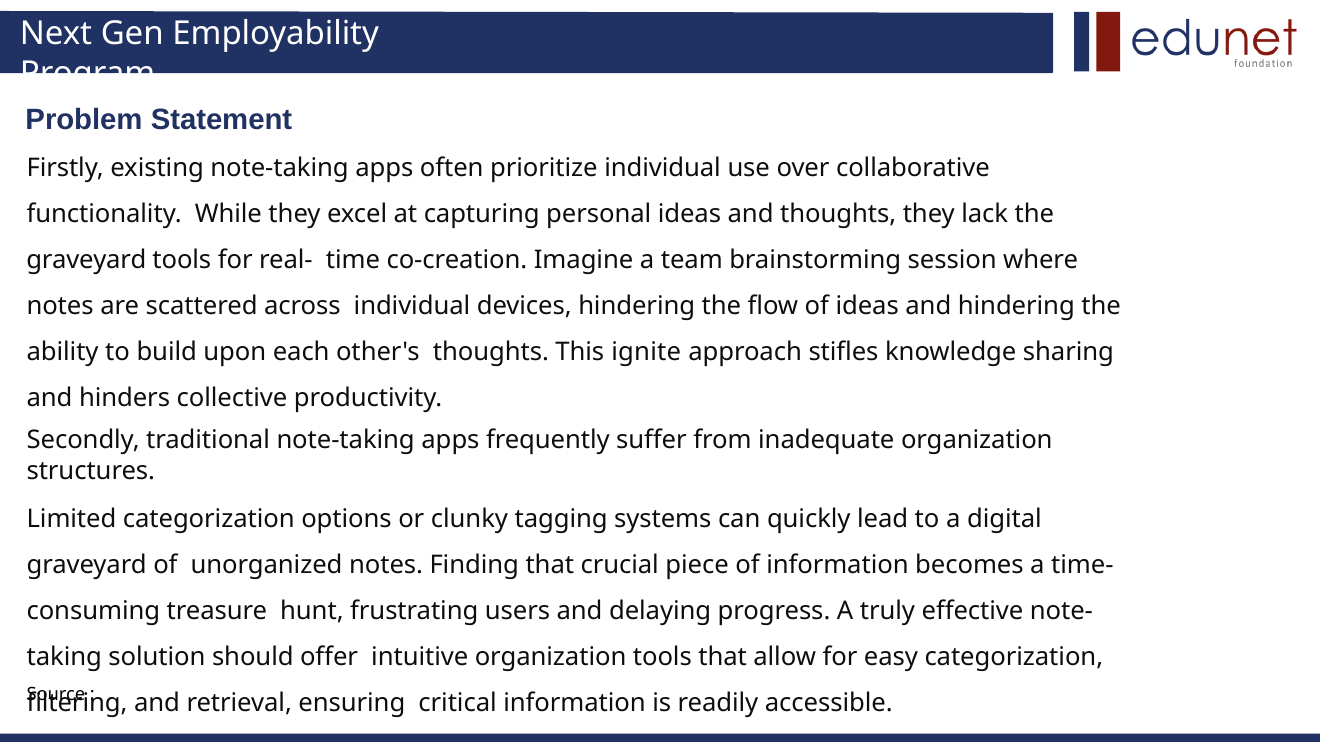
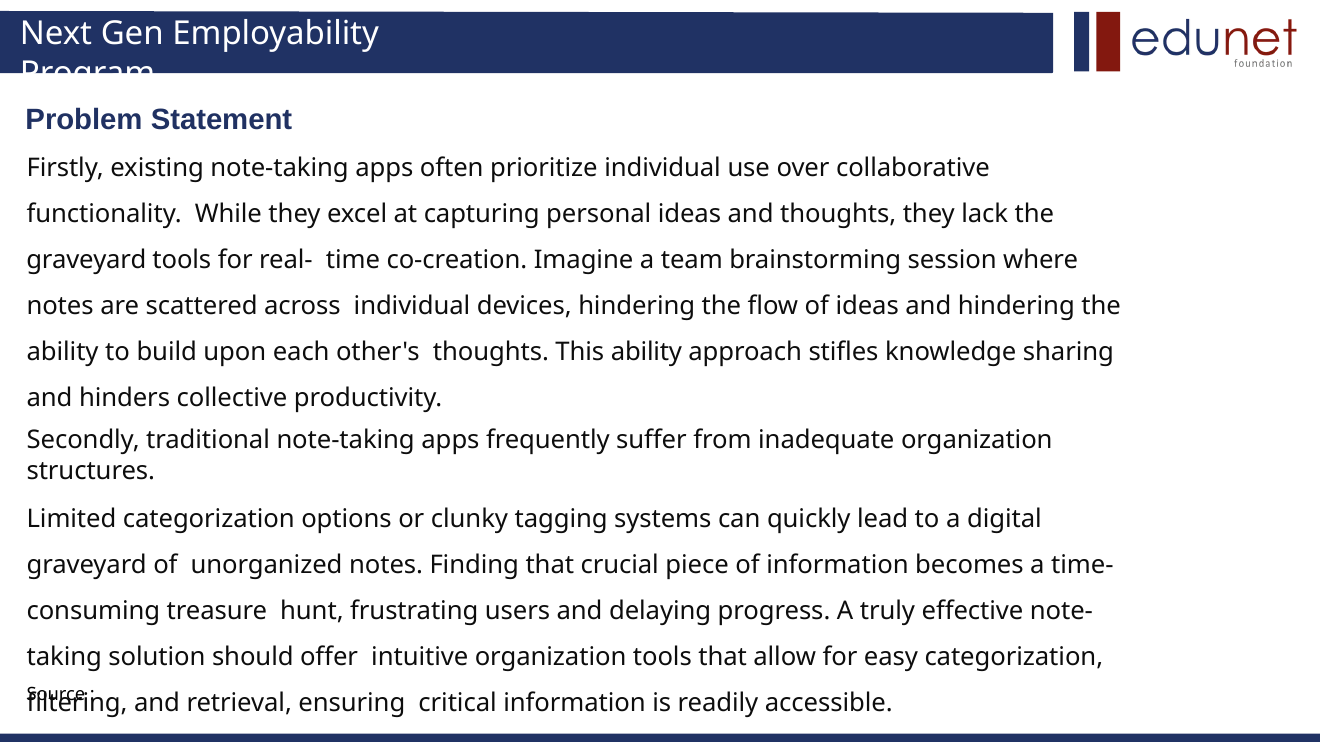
This ignite: ignite -> ability (646, 352)
